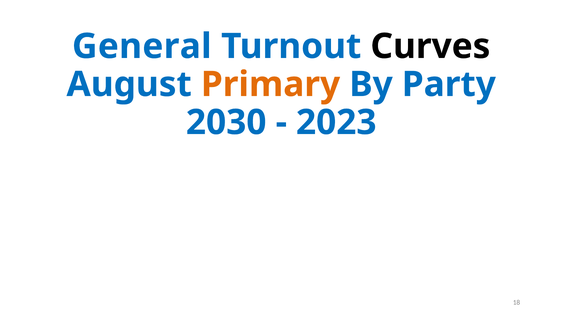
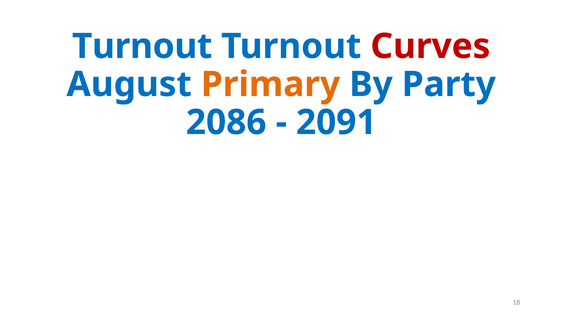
General: General -> Turnout (142, 46)
Curves colour: black -> red (430, 46)
2030: 2030 -> 2086 (226, 122)
2023: 2023 -> 2091 (336, 122)
